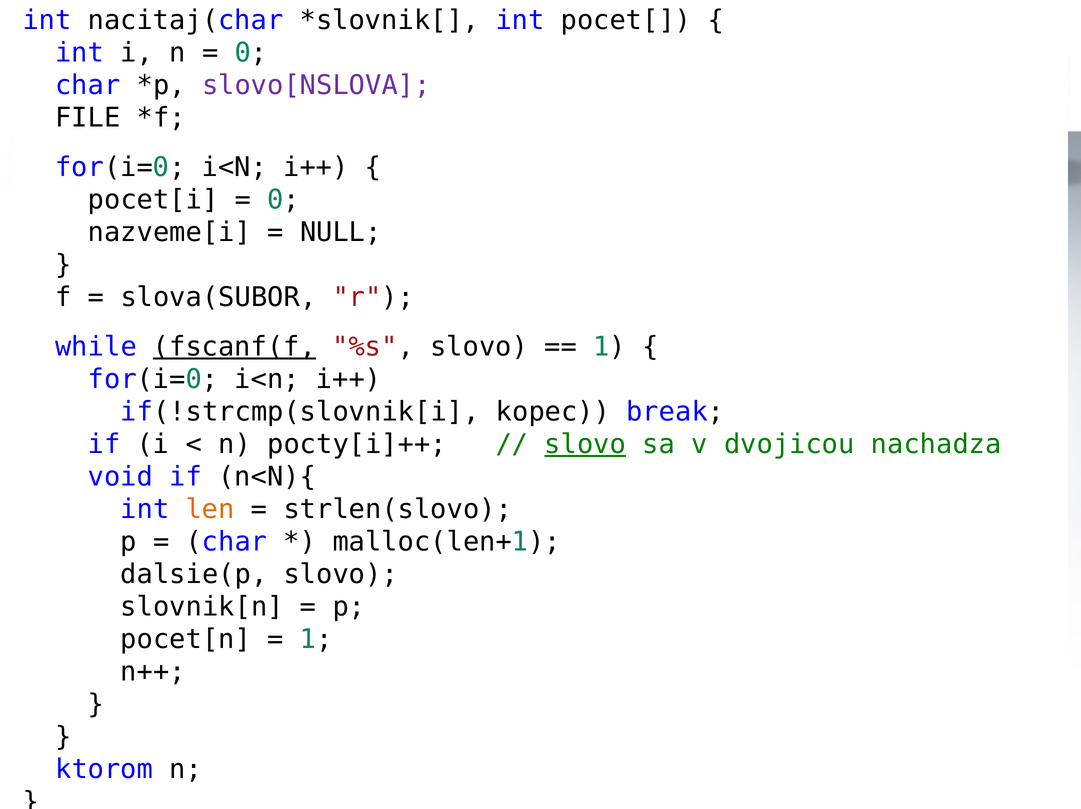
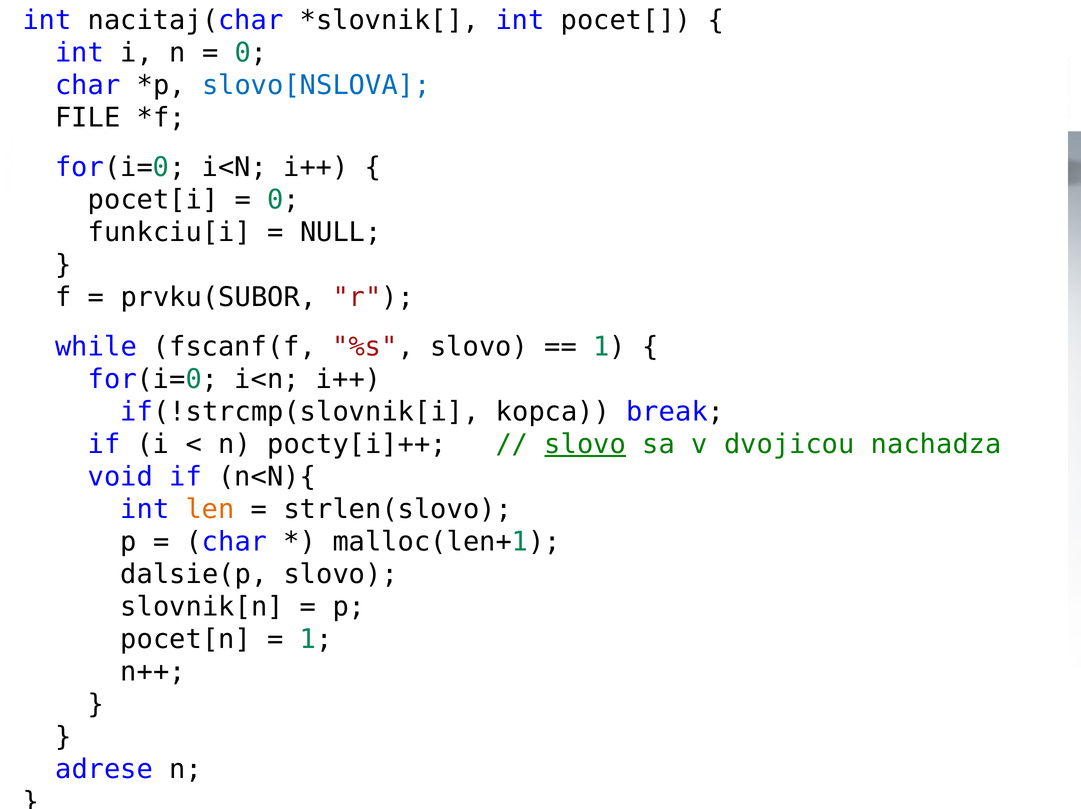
slovo[NSLOVA colour: purple -> blue (316, 85)
nazveme[i: nazveme[i -> funkciu[i (169, 232)
slova(SUBOR: slova(SUBOR -> prvku(SUBOR (218, 297)
fscanf(f underline: present -> none (234, 347)
kopec: kopec -> kopca (553, 411)
ktorom: ktorom -> adrese (104, 769)
